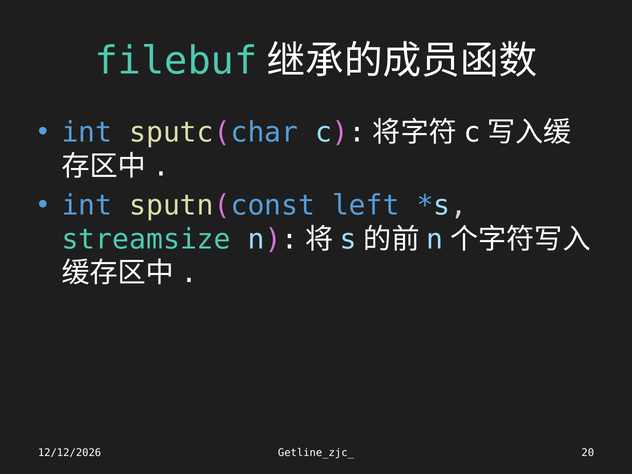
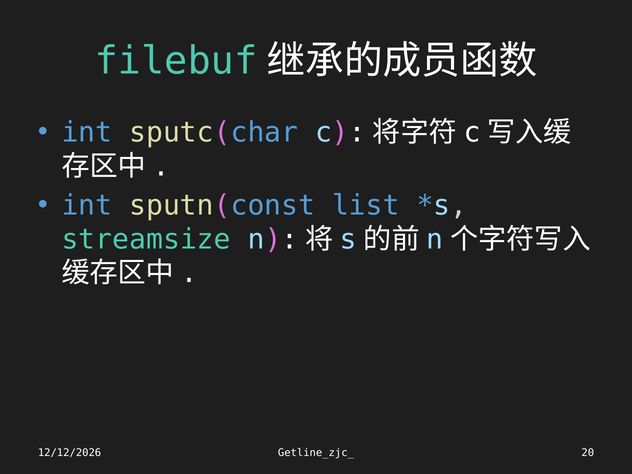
left: left -> list (366, 206)
